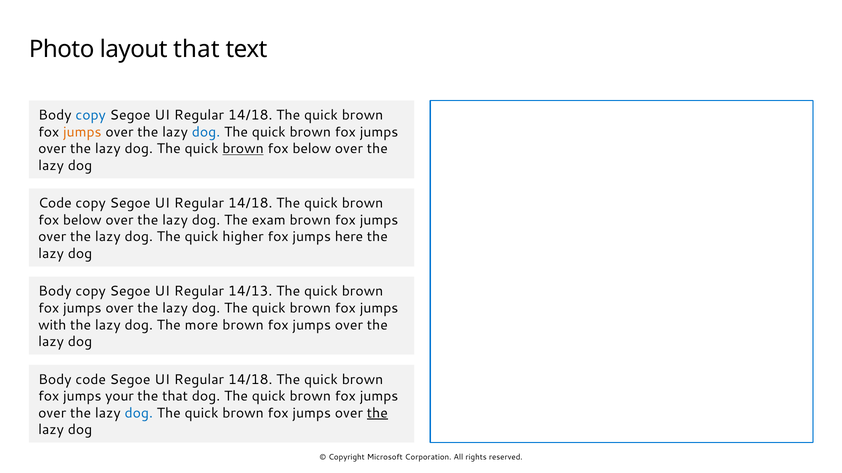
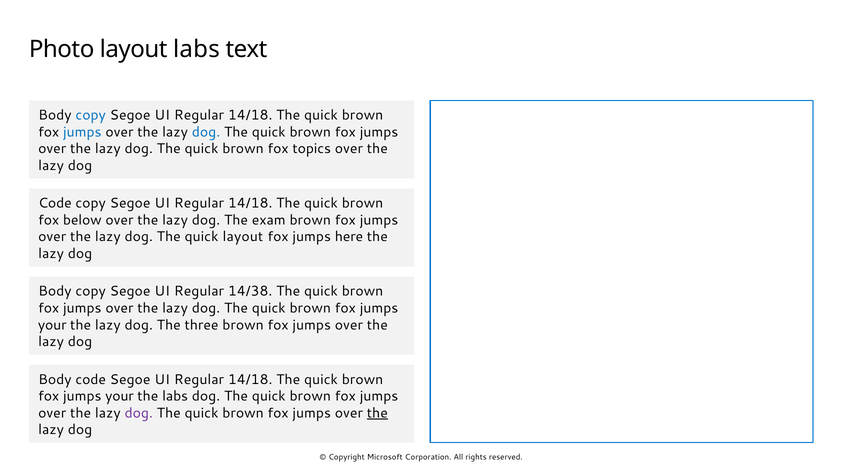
layout that: that -> labs (196, 49)
jumps colour: orange -> blue (82, 132)
brown underline: present -> none (243, 149)
below: below -> topics (312, 149)
quick higher: higher -> layout (243, 237)
14/13: 14/13 -> 14/38 (250, 292)
with: with -> your (52, 325)
more: more -> three (202, 325)
the that: that -> labs (175, 397)
dog colour: blue -> purple (139, 414)
